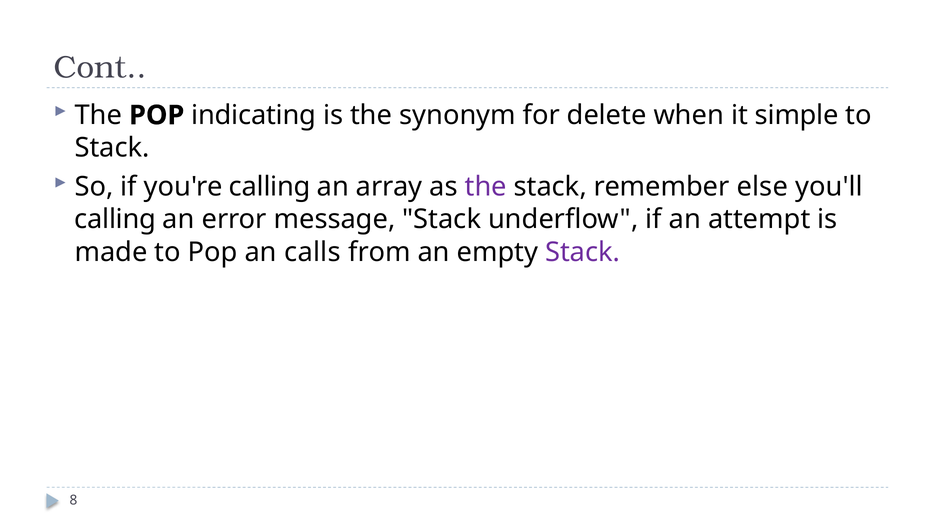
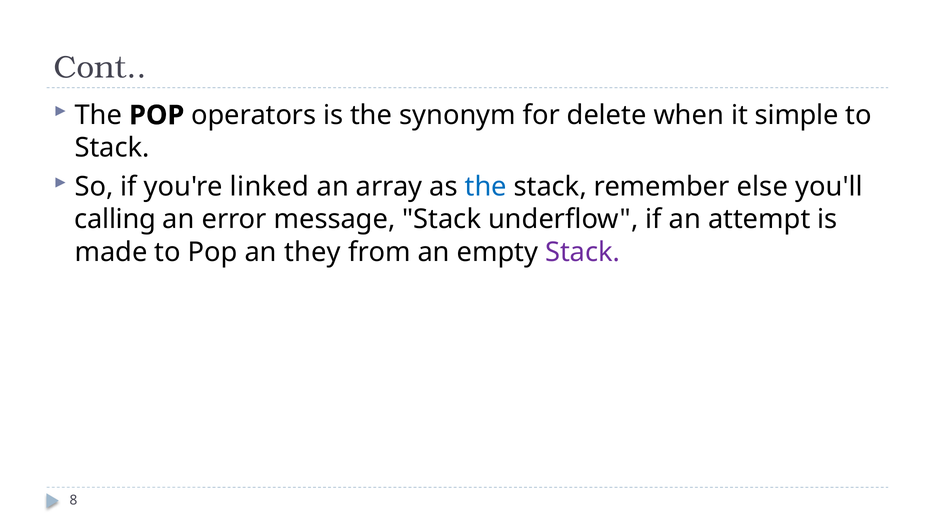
indicating: indicating -> operators (254, 115)
you're calling: calling -> linked (269, 187)
the colour: purple -> blue (486, 187)
calls: calls -> they (313, 252)
